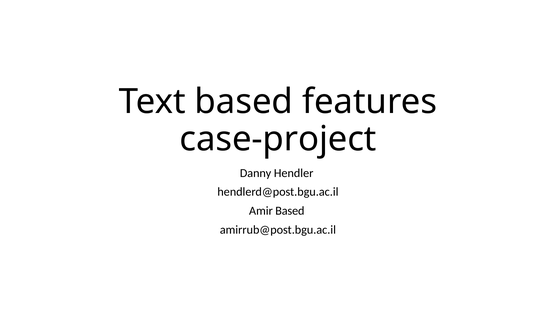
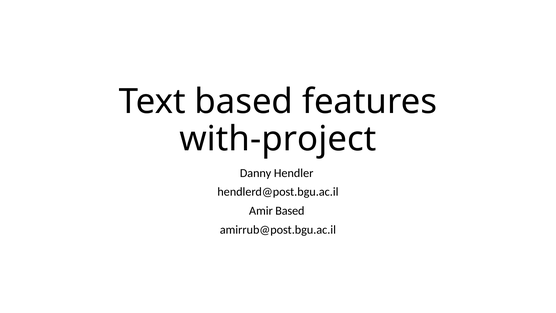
case-project: case-project -> with-project (278, 139)
